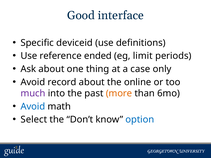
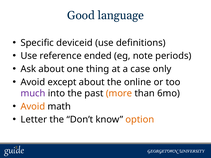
interface: interface -> language (121, 15)
limit: limit -> note (143, 56)
record: record -> except (62, 82)
Avoid colour: blue -> orange (33, 107)
Select: Select -> Letter (34, 120)
option colour: blue -> orange (140, 120)
